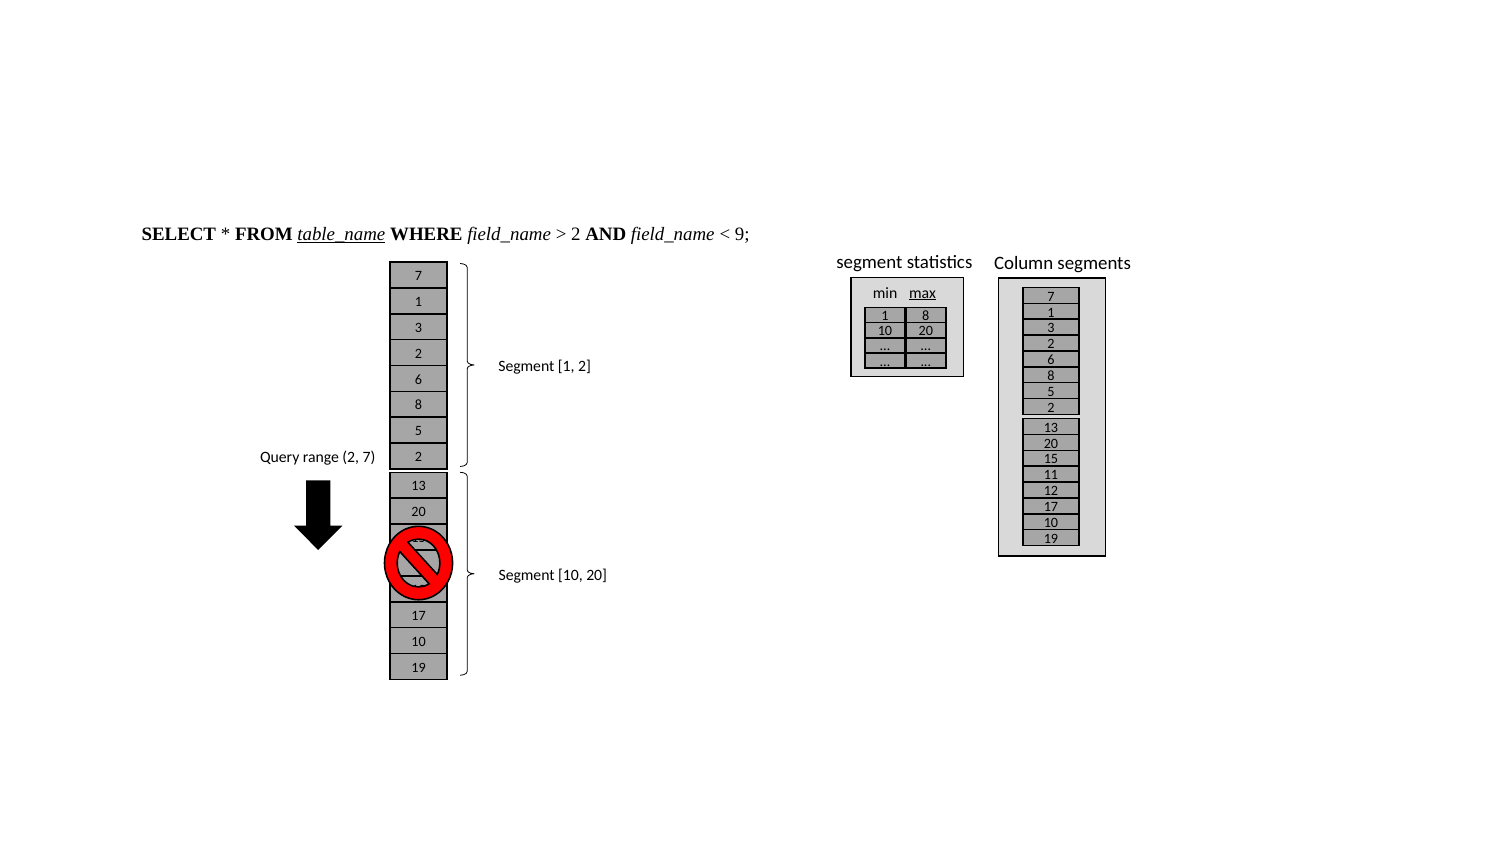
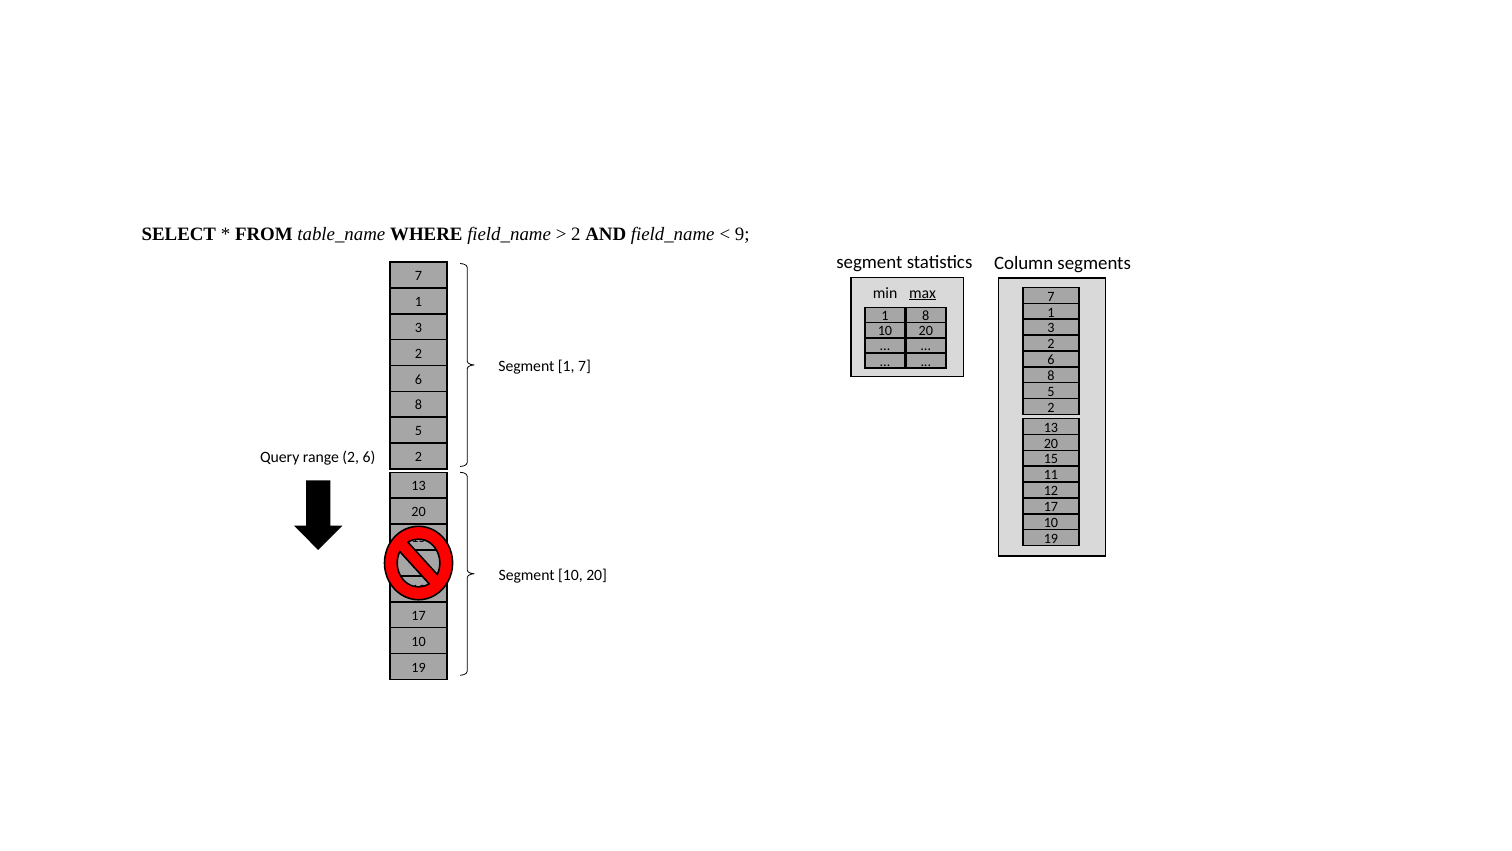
table_name underline: present -> none (341, 234)
1 2: 2 -> 7 (584, 366)
range 2 7: 7 -> 6 (369, 457)
